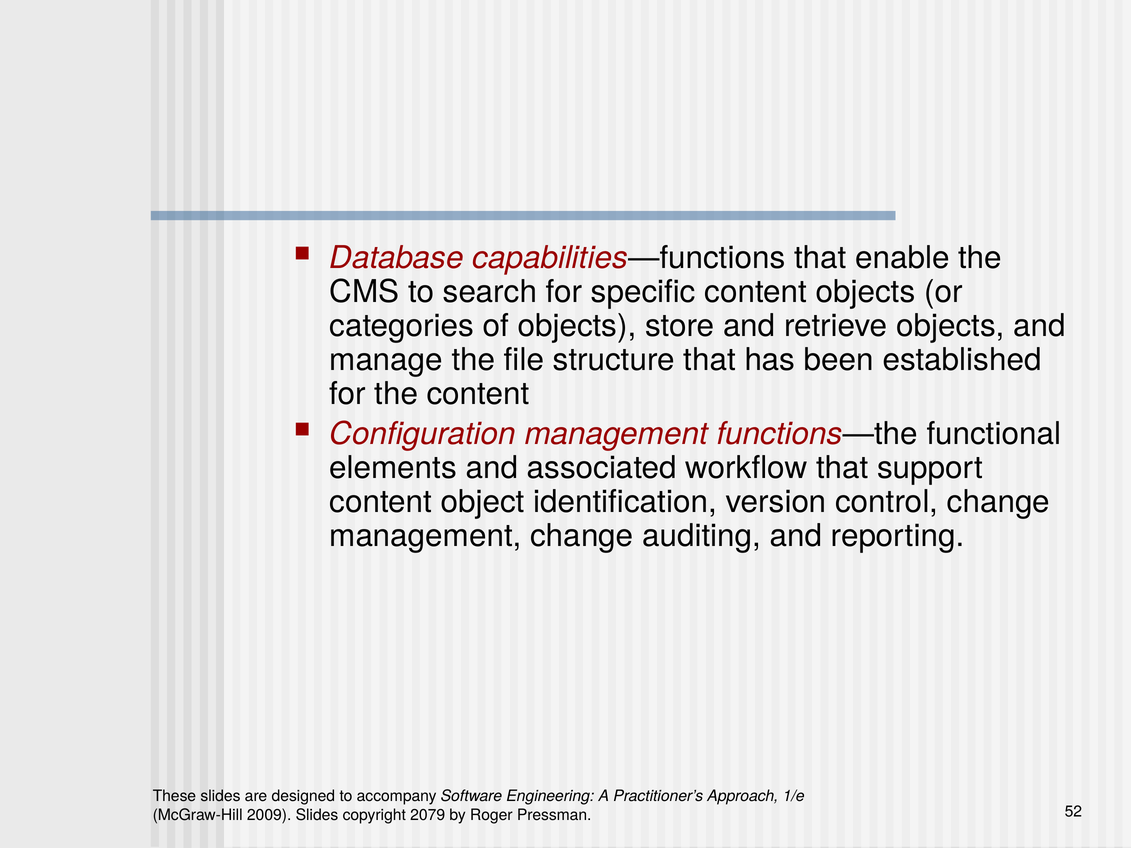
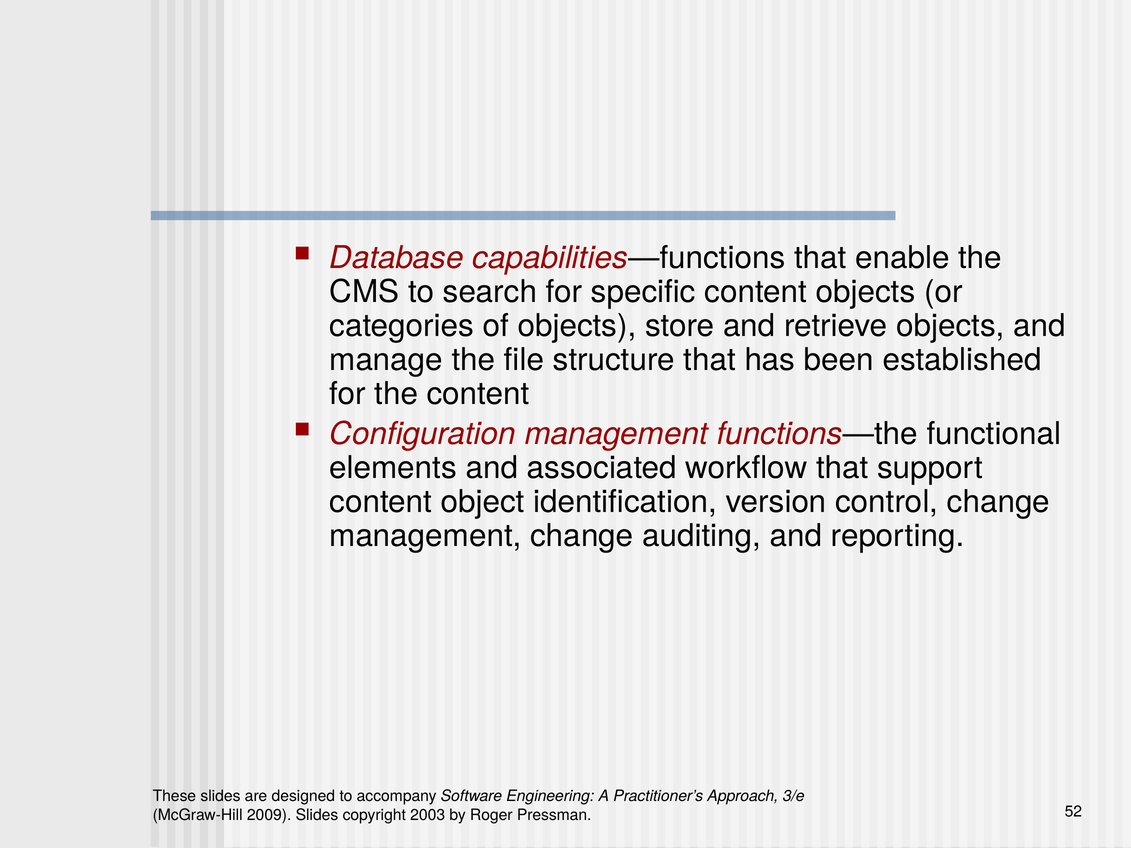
1/e: 1/e -> 3/e (794, 796)
2079: 2079 -> 2003 (428, 815)
